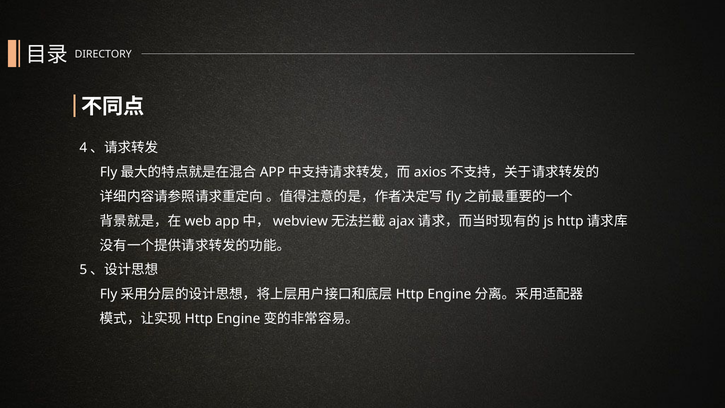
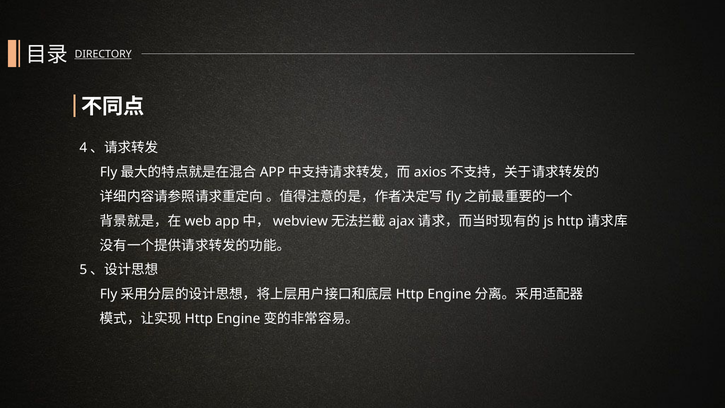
DIRECTORY underline: none -> present (103, 54)
